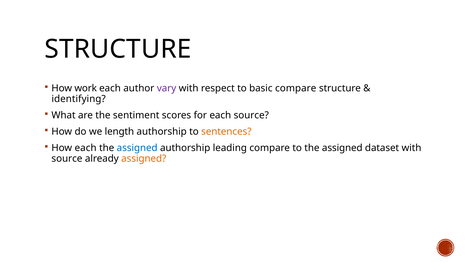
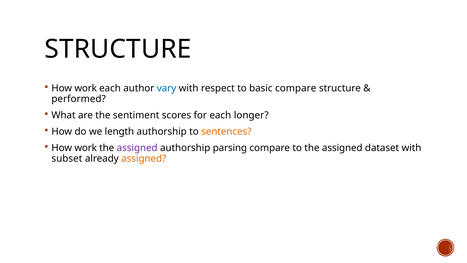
vary colour: purple -> blue (167, 88)
identifying: identifying -> performed (79, 99)
each source: source -> longer (251, 115)
each: each -> work (86, 148)
assigned colour: blue -> purple (137, 148)
leading: leading -> parsing (230, 148)
source: source -> subset (67, 158)
